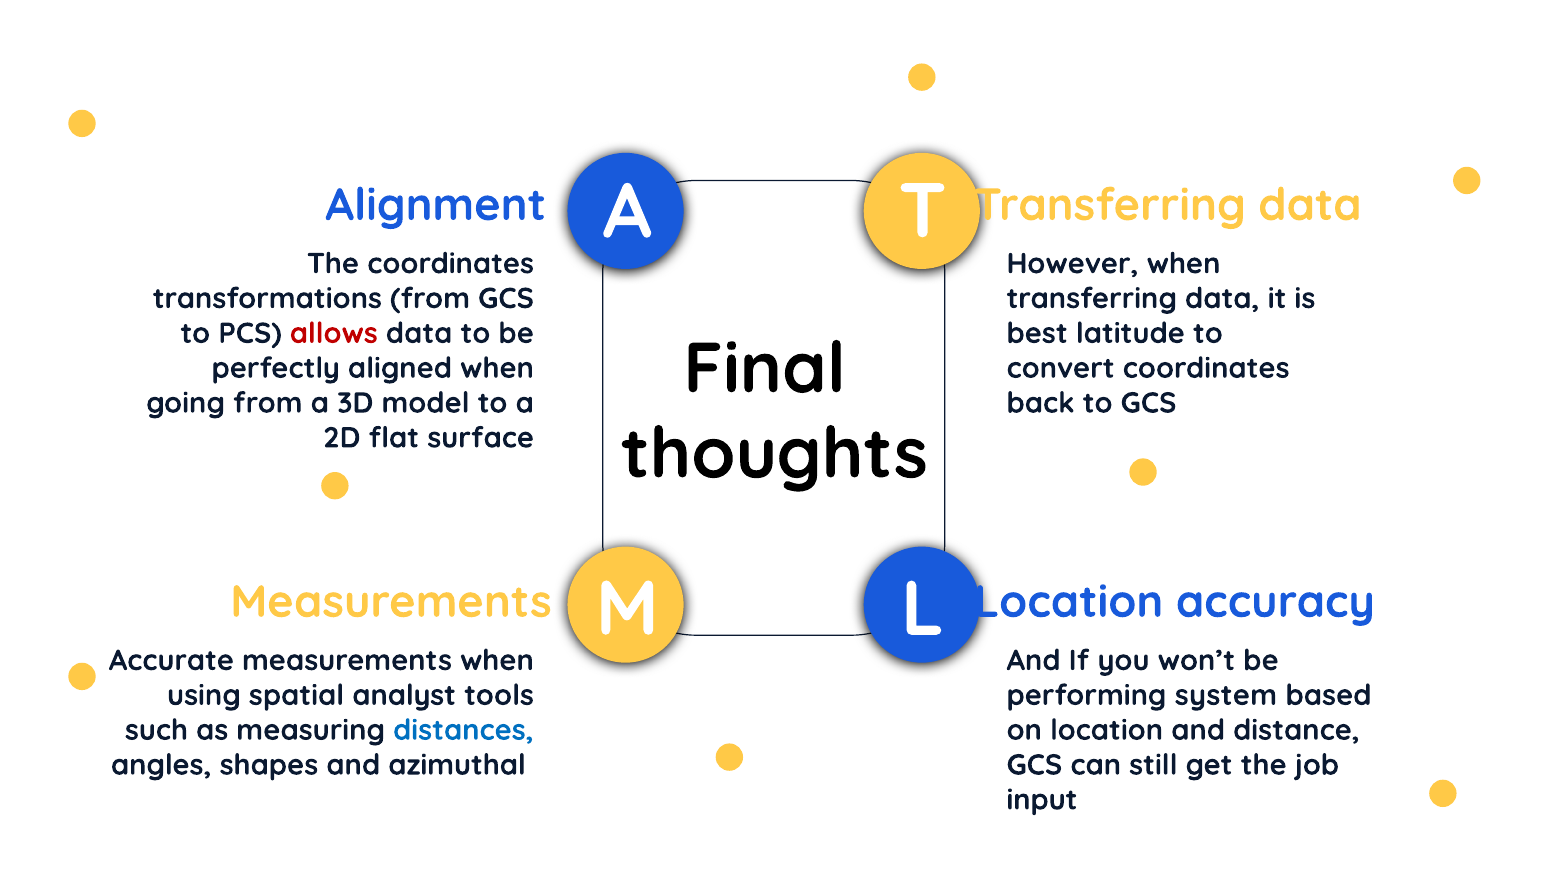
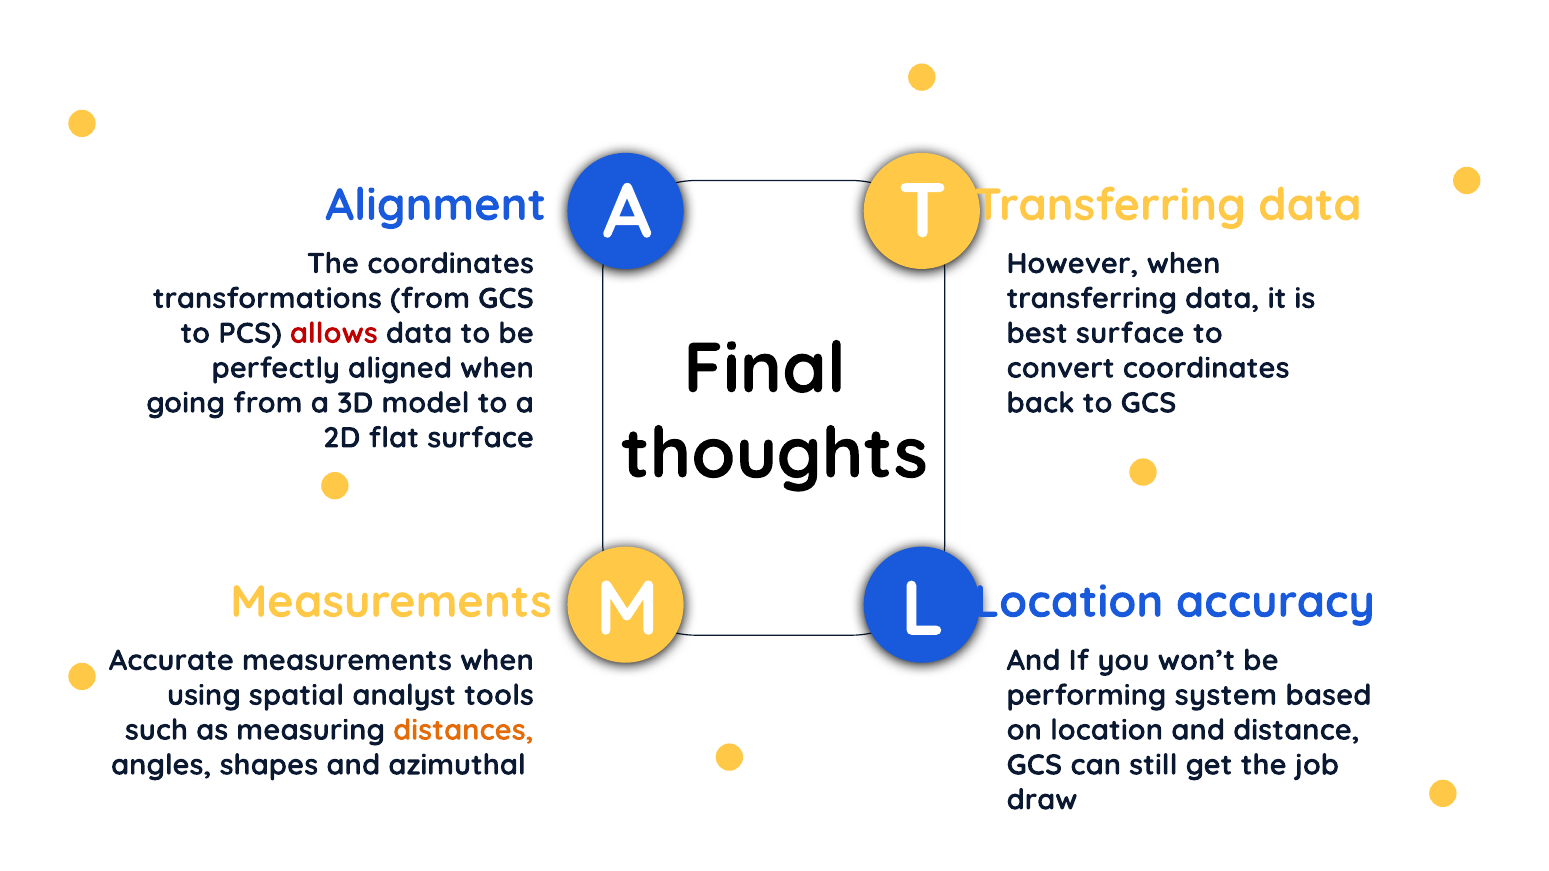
best latitude: latitude -> surface (1130, 333)
distances colour: blue -> orange (463, 730)
input: input -> draw (1042, 800)
